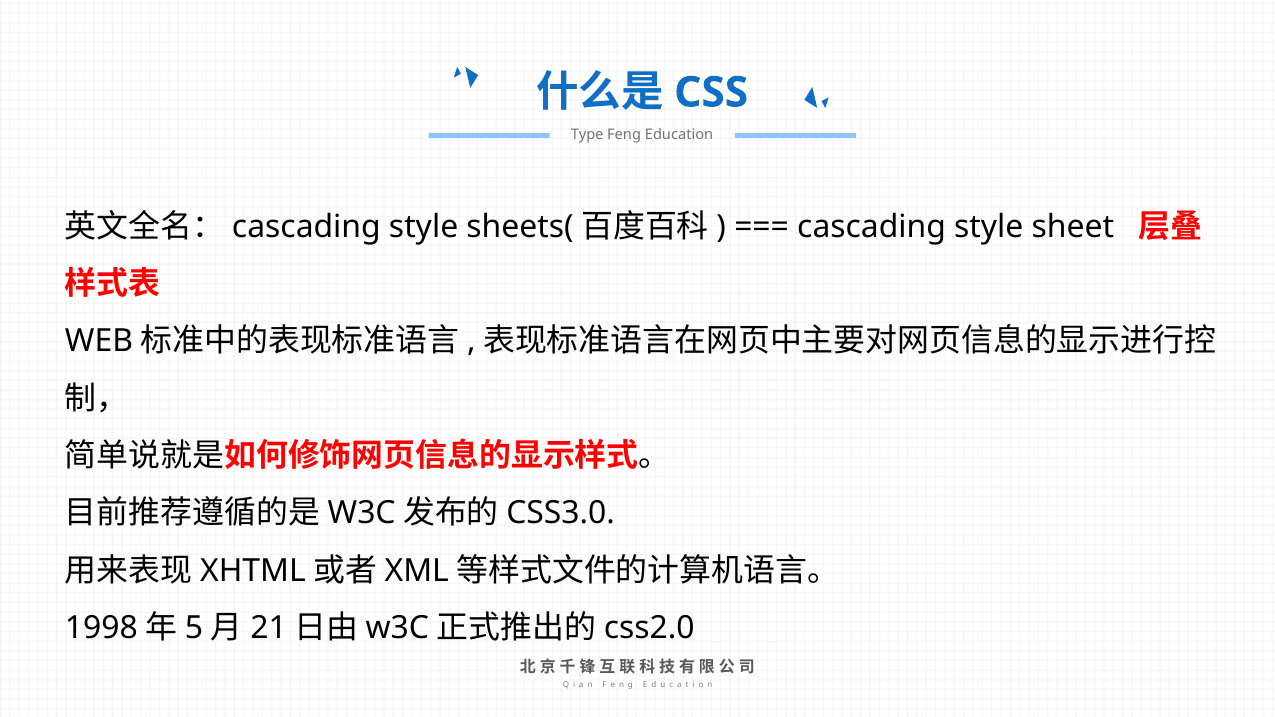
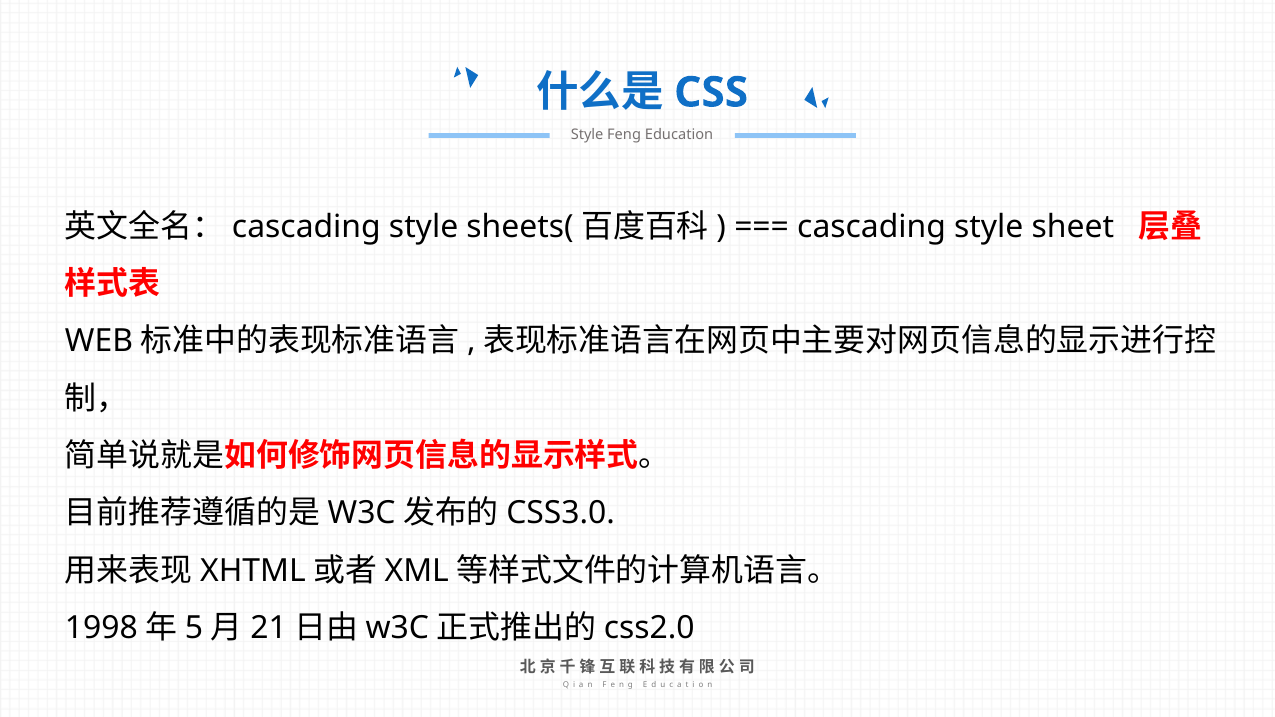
Type: Type -> Style (587, 135)
